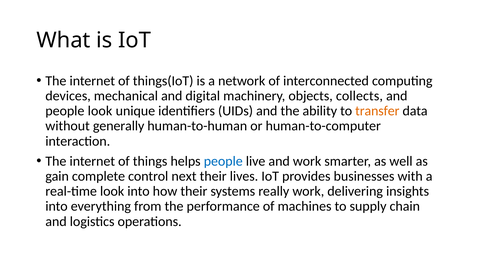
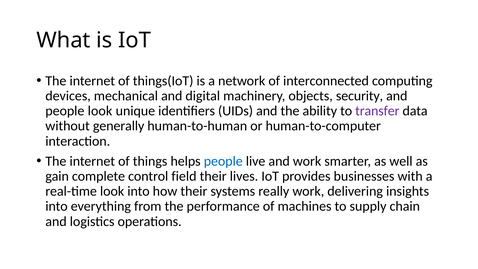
collects: collects -> security (360, 96)
transfer colour: orange -> purple (377, 111)
next: next -> field (184, 176)
